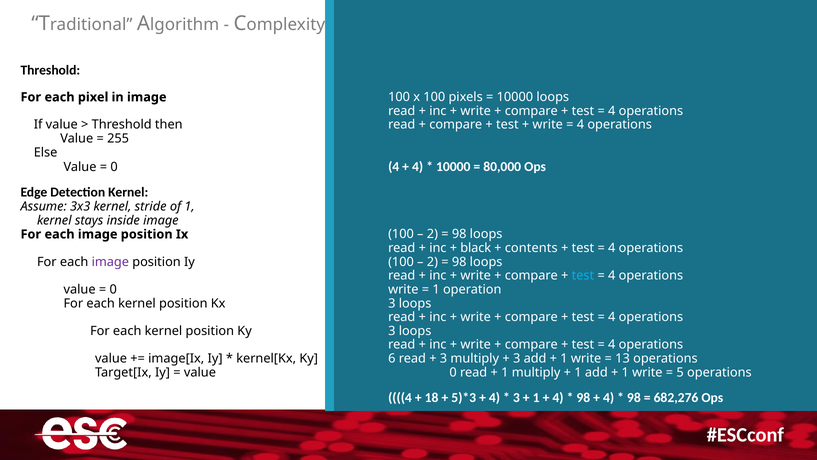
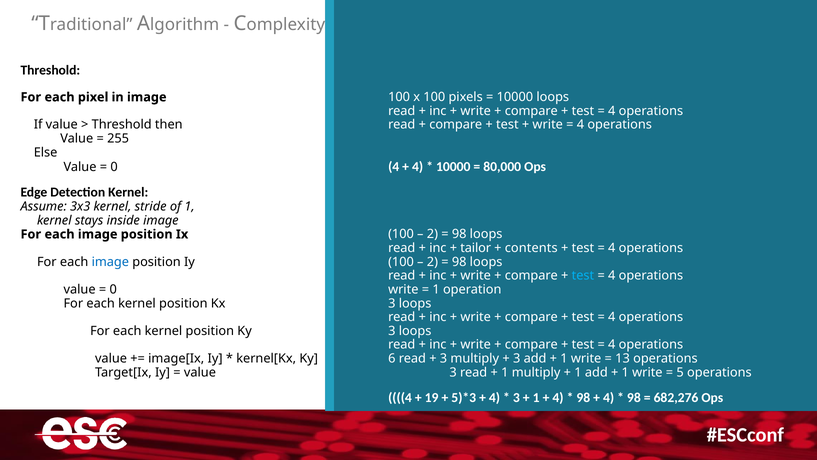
black: black -> tailor (476, 248)
image colour: purple -> blue (110, 262)
value 0: 0 -> 3 (453, 372)
18: 18 -> 19 (432, 397)
